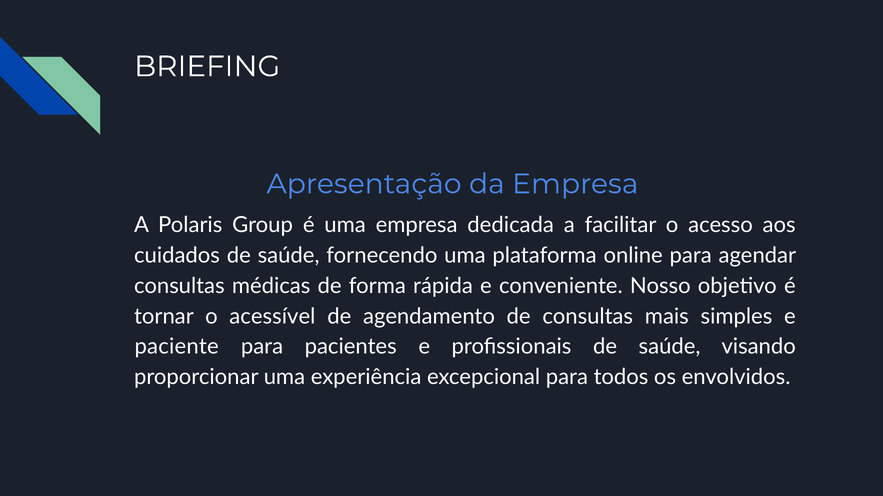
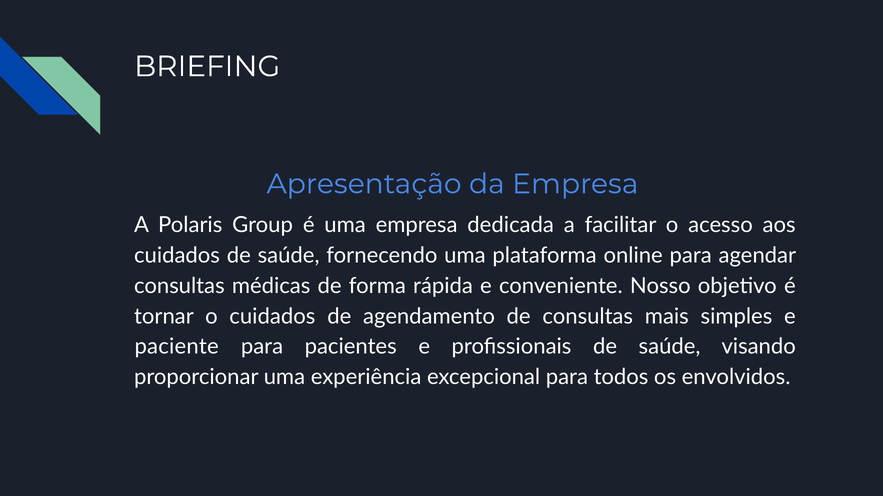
o acessível: acessível -> cuidados (272, 317)
